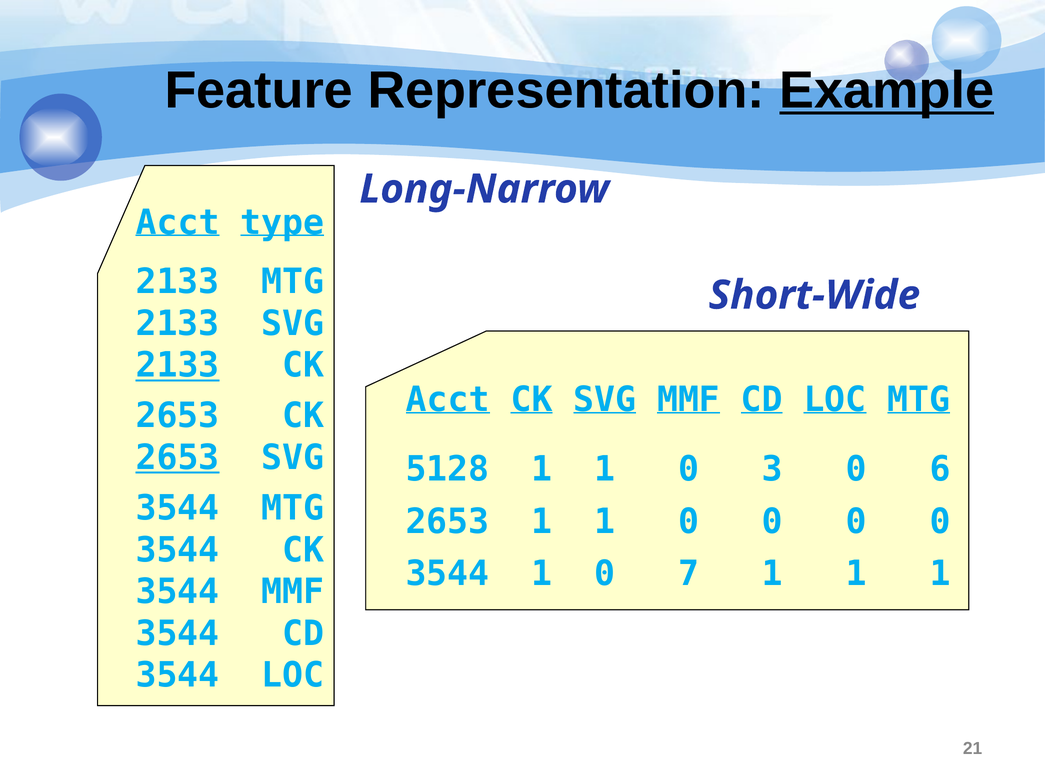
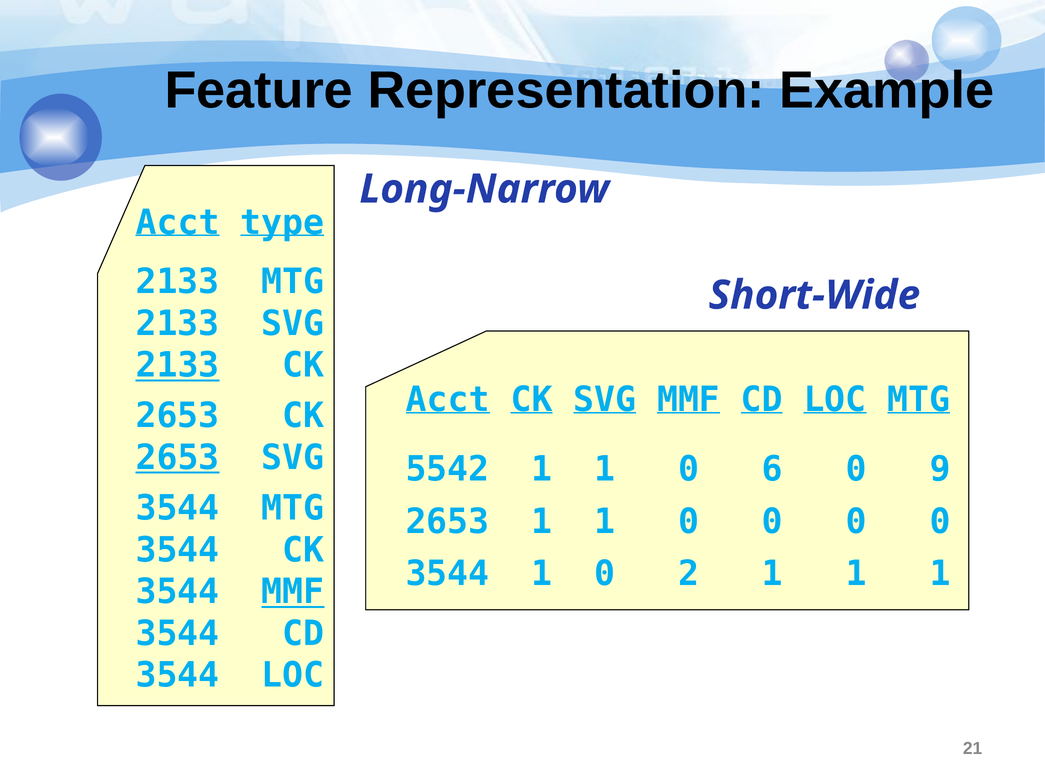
Example underline: present -> none (887, 91)
5128: 5128 -> 5542 (447, 469)
3: 3 -> 6 (772, 469)
6: 6 -> 9 (940, 469)
7: 7 -> 2 (689, 574)
MMF underline: none -> present (293, 592)
